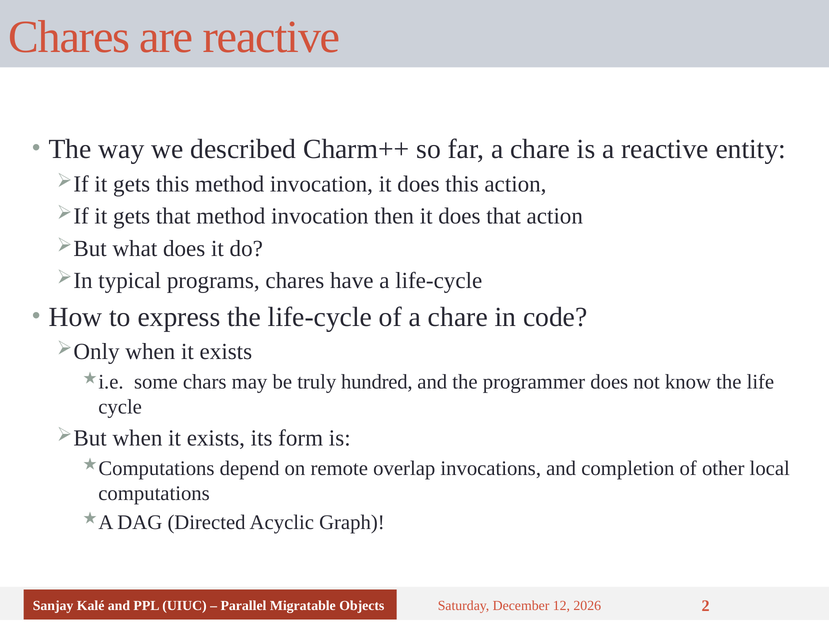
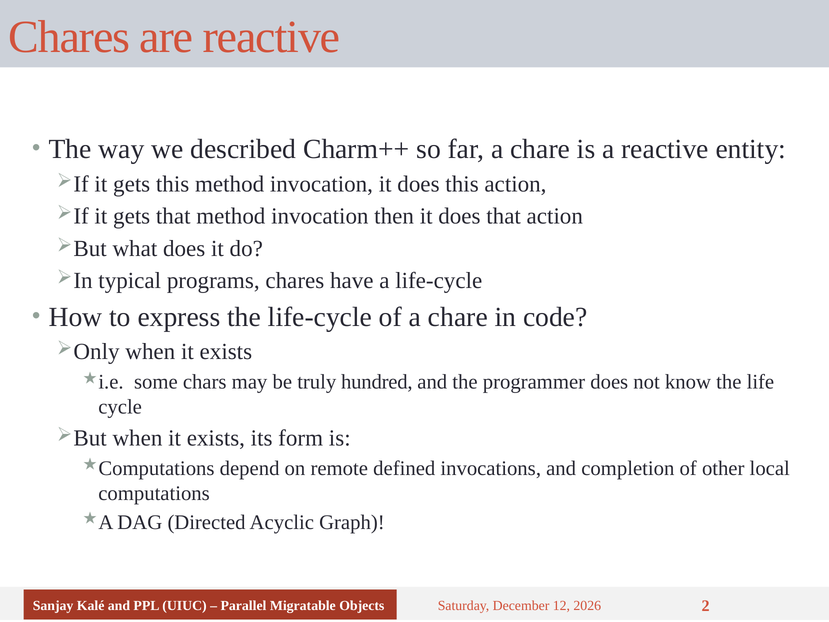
overlap: overlap -> defined (404, 468)
